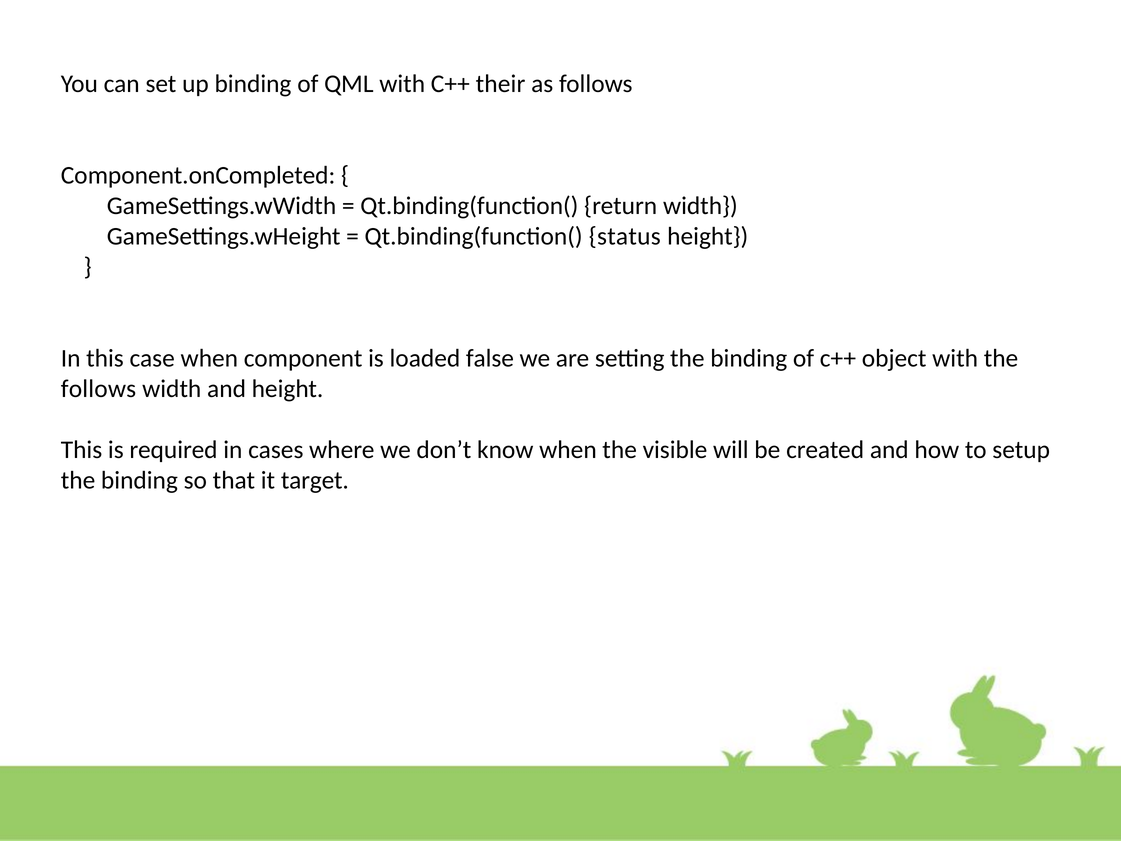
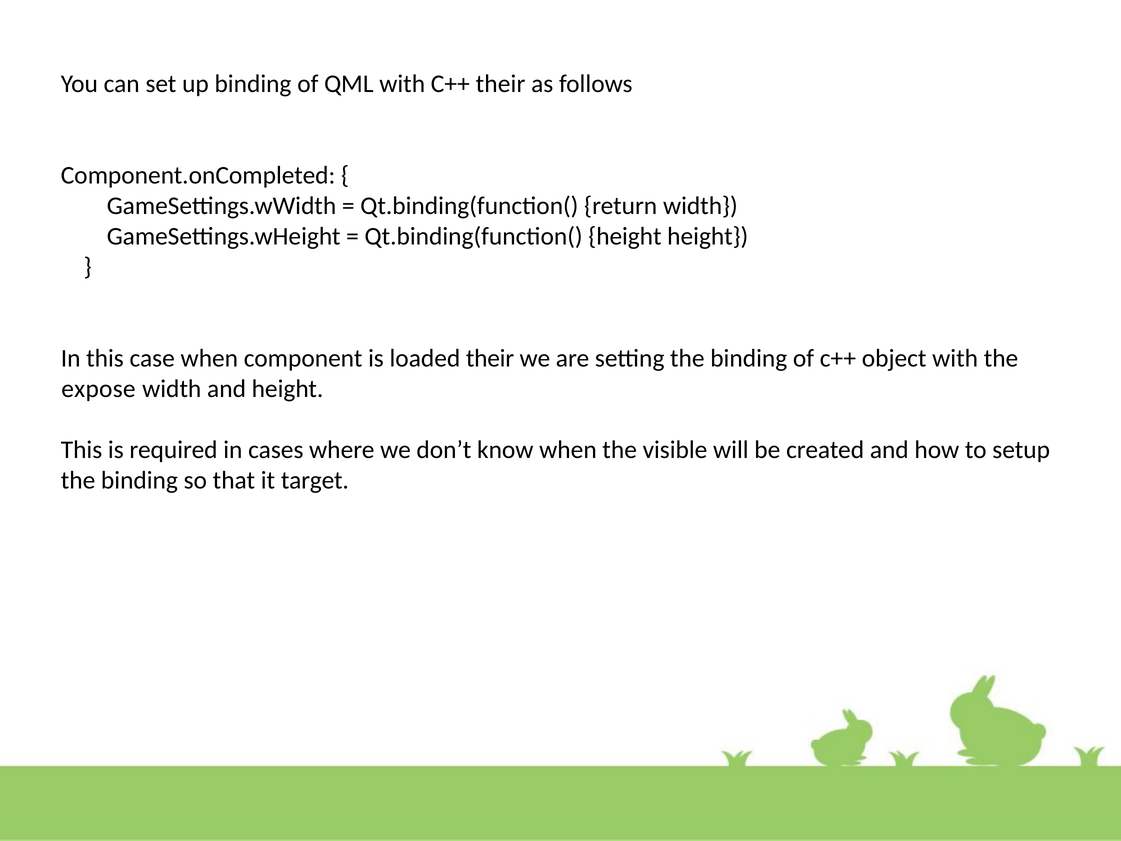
Qt.binding(function( status: status -> height (625, 236)
loaded false: false -> their (490, 358)
follows: follows -> expose (98, 389)
